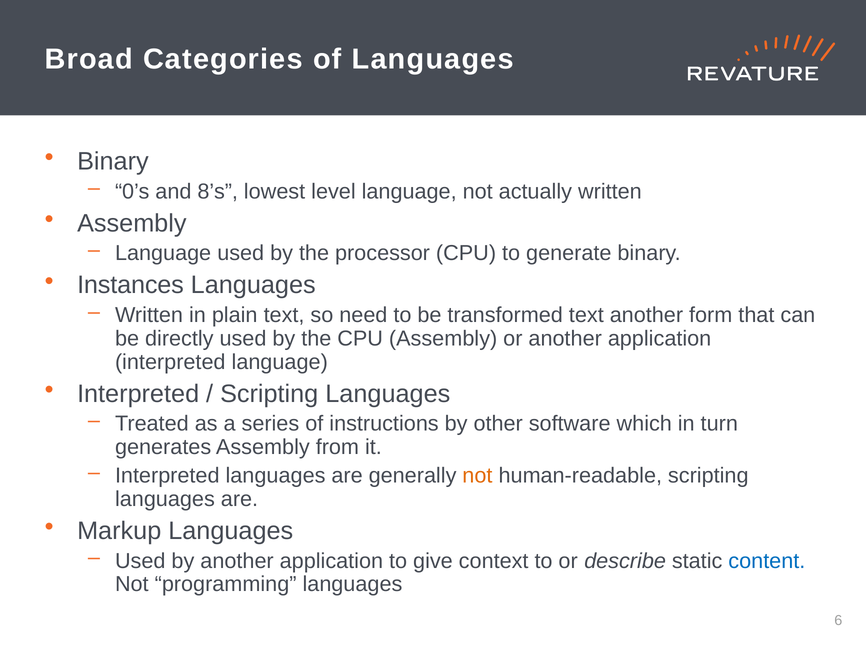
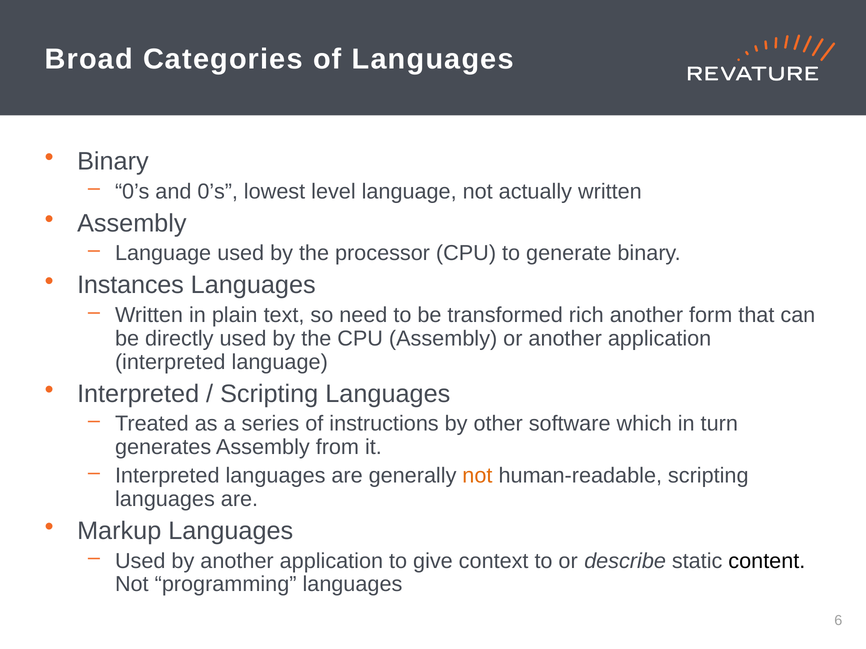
and 8’s: 8’s -> 0’s (218, 192)
transformed text: text -> rich (586, 315)
content colour: blue -> black (767, 561)
